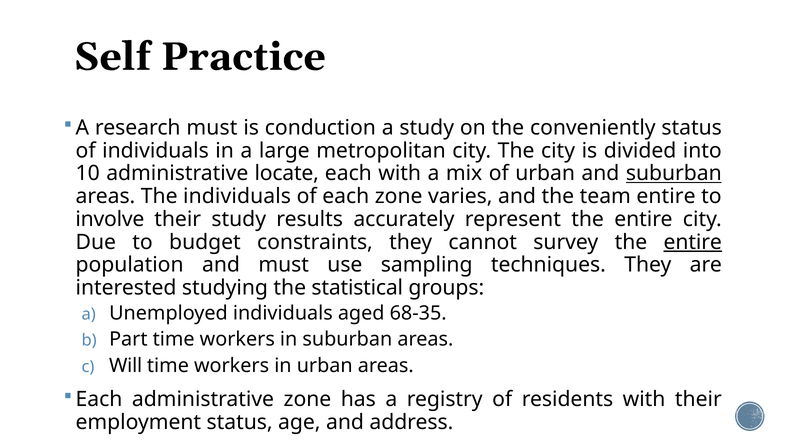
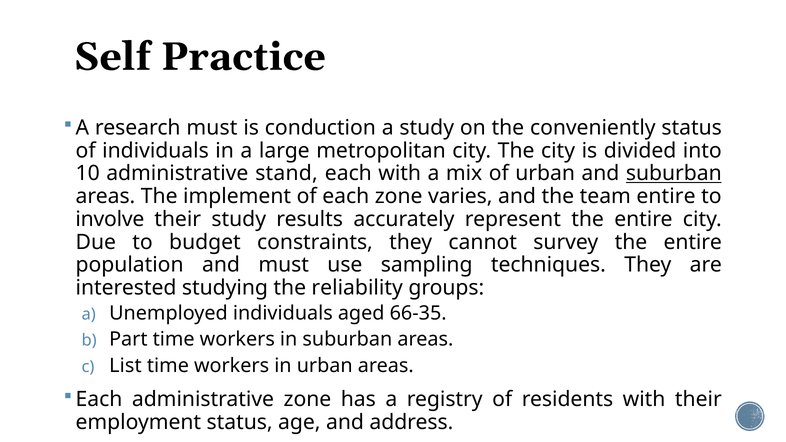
locate: locate -> stand (286, 174)
The individuals: individuals -> implement (237, 196)
entire underline: present -> none (693, 242)
statistical: statistical -> reliability (357, 288)
68-35: 68-35 -> 66-35 (418, 313)
Will: Will -> List (125, 366)
